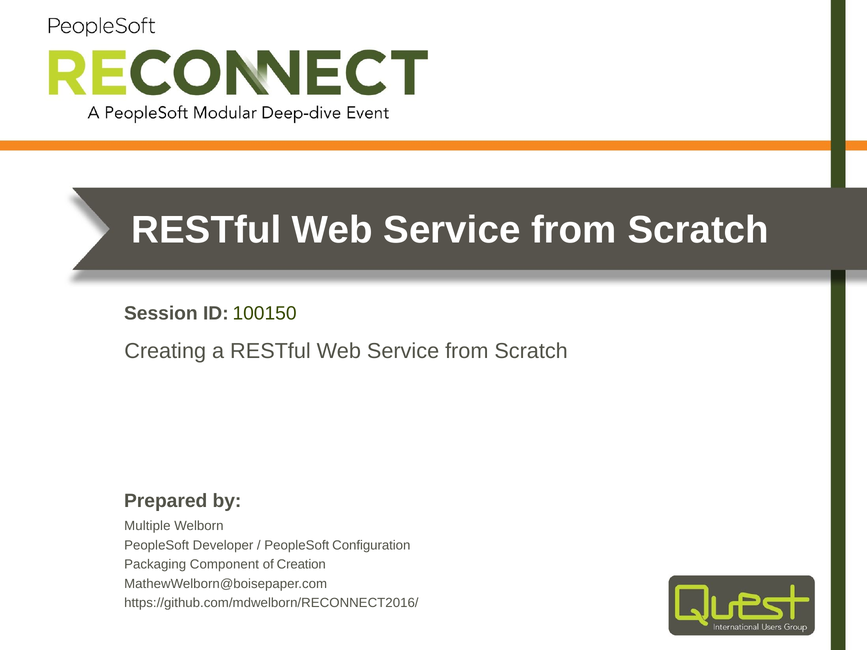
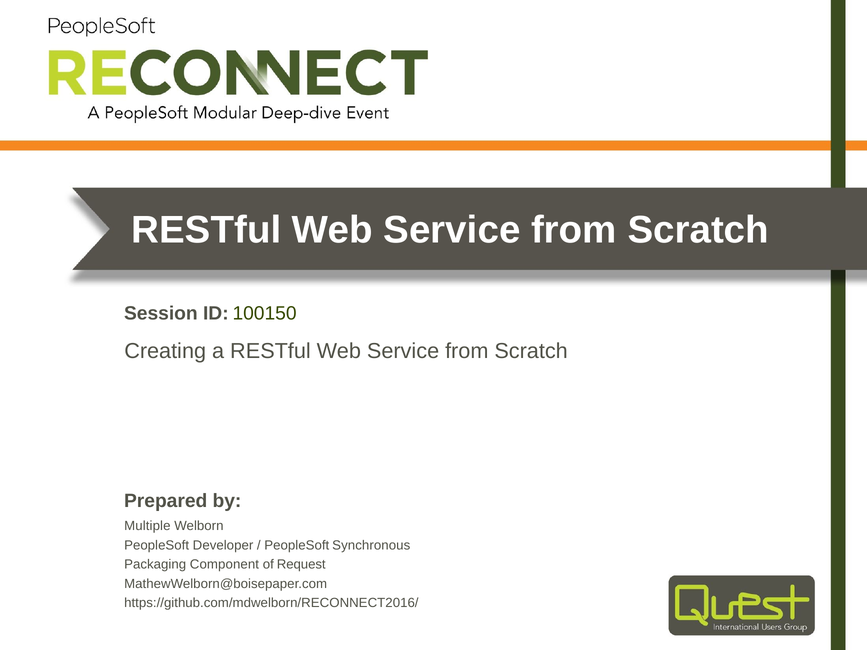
Configuration: Configuration -> Synchronous (371, 545)
Creation: Creation -> Request (301, 565)
